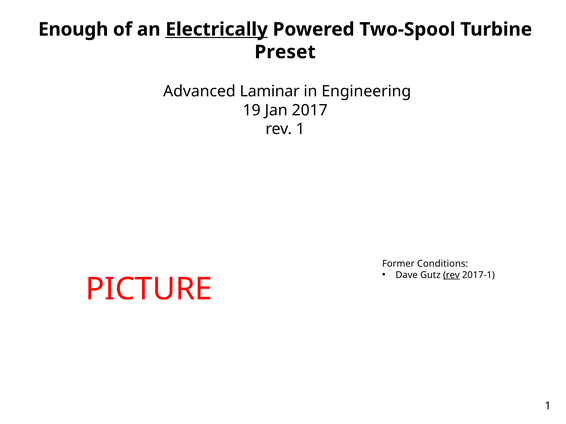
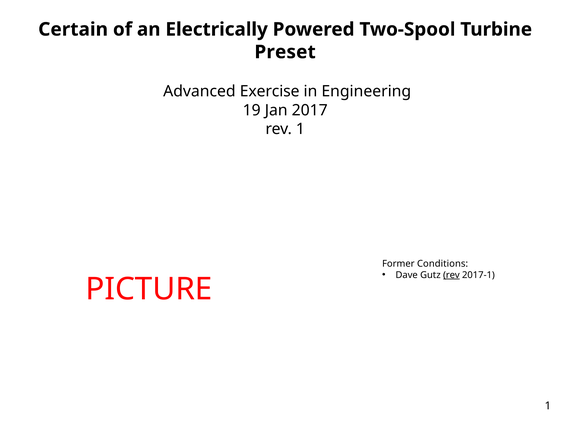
Enough: Enough -> Certain (73, 29)
Electrically underline: present -> none (217, 29)
Laminar: Laminar -> Exercise (270, 91)
